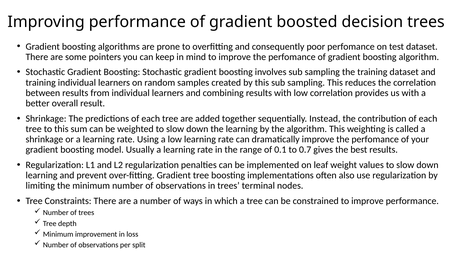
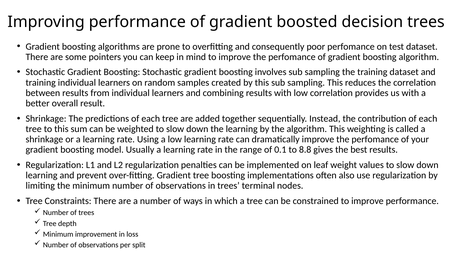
0.7: 0.7 -> 8.8 (305, 150)
